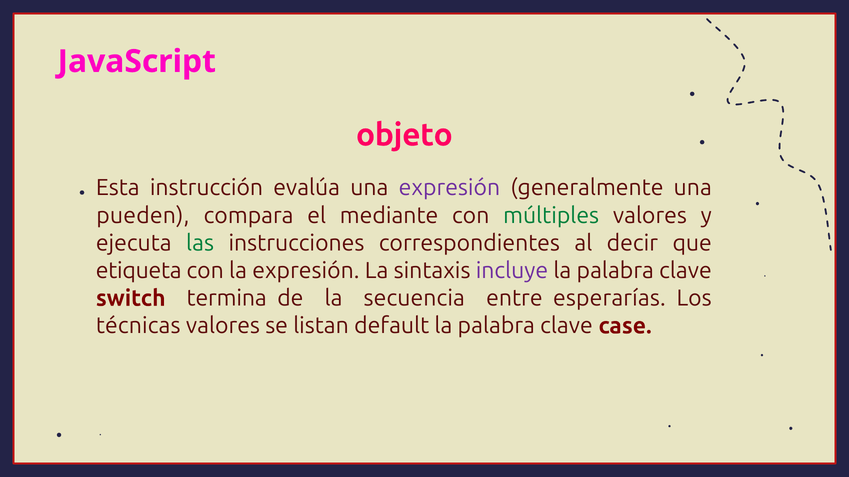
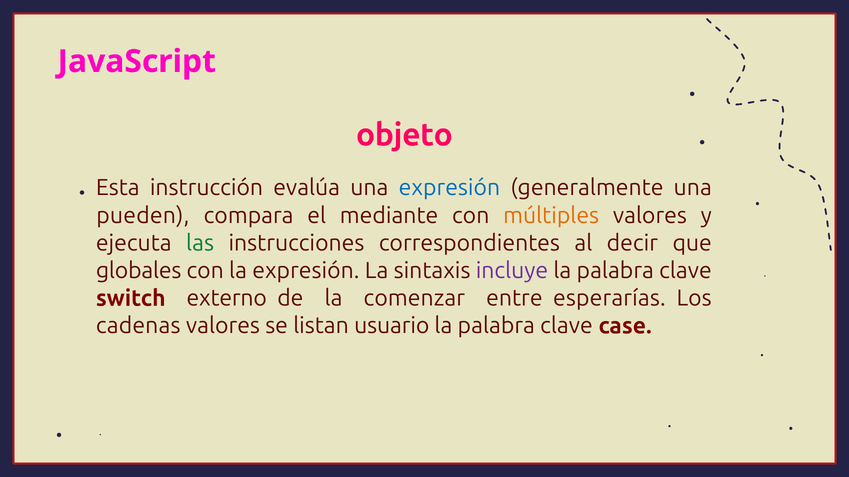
expresión colour: purple -> blue (449, 188)
múltiples colour: green -> orange (551, 216)
etiqueta: etiqueta -> globales (139, 271)
termina: termina -> externo (227, 299)
secuencia: secuencia -> comenzar (414, 299)
técnicas: técnicas -> cadenas (138, 326)
default: default -> usuario (392, 326)
